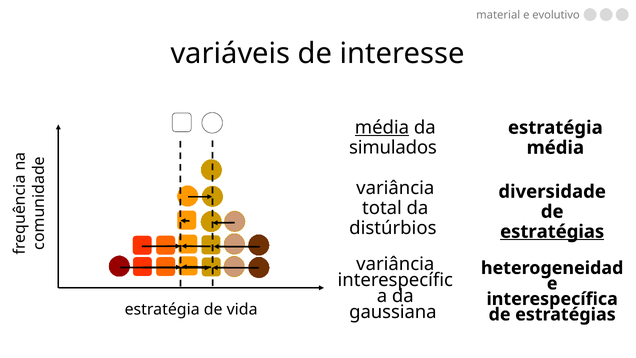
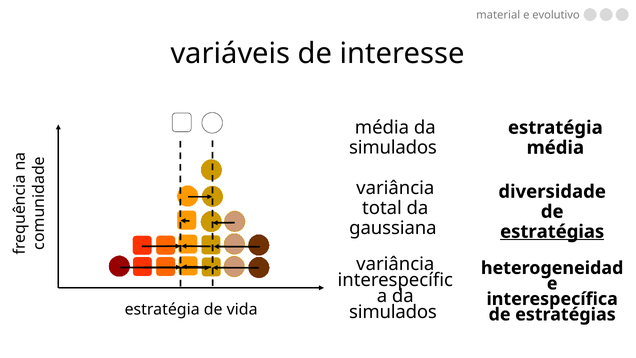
média underline: present -> none (382, 128)
distúrbios: distúrbios -> gaussiana (393, 228)
gaussiana: gaussiana -> simulados (393, 312)
